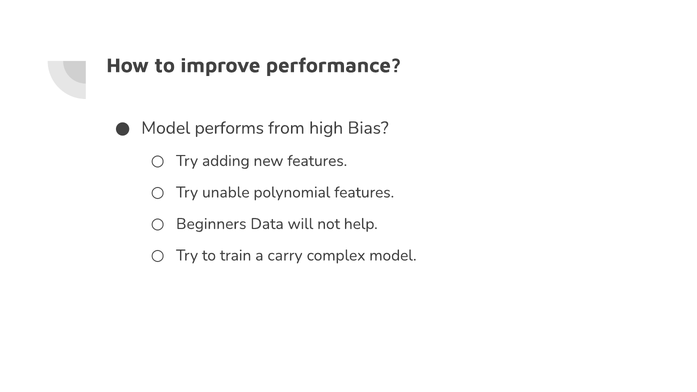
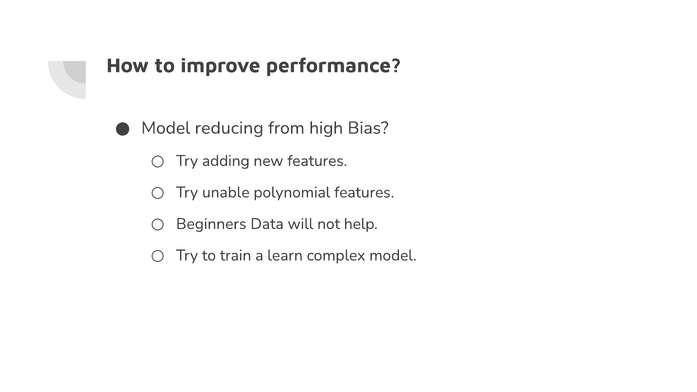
performs: performs -> reducing (229, 128)
carry: carry -> learn (285, 255)
